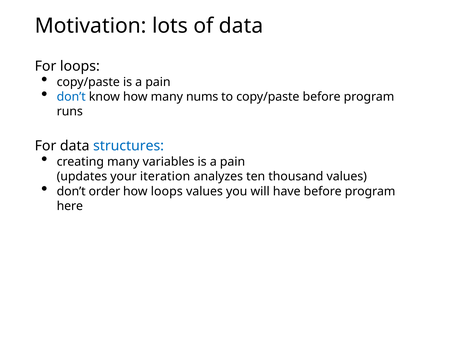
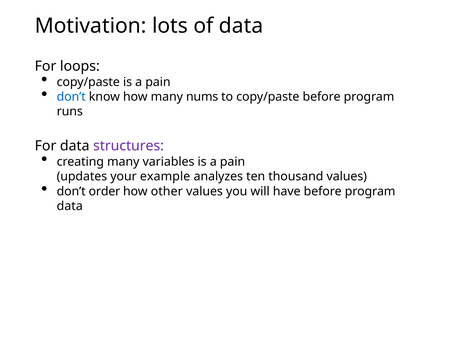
structures colour: blue -> purple (129, 146)
iteration: iteration -> example (165, 176)
how loops: loops -> other (167, 191)
here: here -> data (70, 206)
